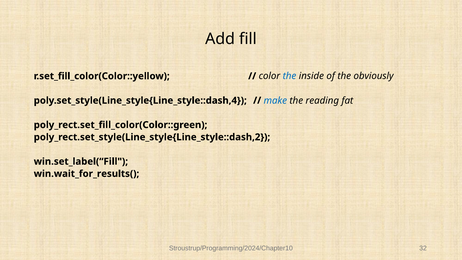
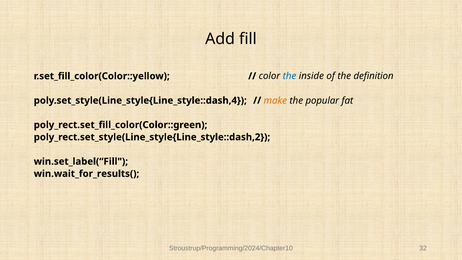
obviously: obviously -> definition (374, 76)
make colour: blue -> orange (275, 100)
reading: reading -> popular (322, 100)
